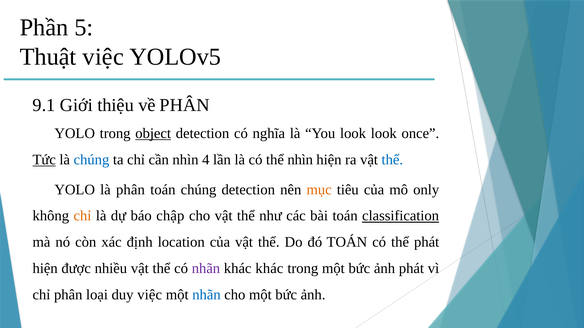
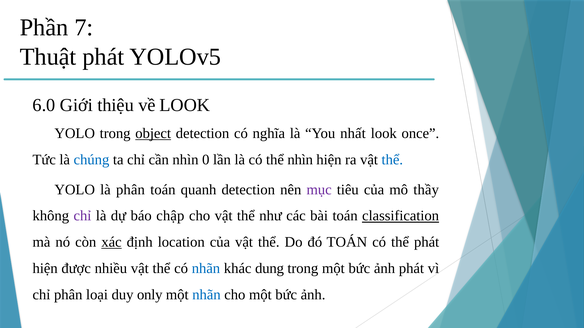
5: 5 -> 7 (84, 28)
Thuật việc: việc -> phát (103, 57)
9.1: 9.1 -> 6.0 (44, 105)
về PHÂN: PHÂN -> LOOK (185, 105)
You look: look -> nhất (353, 134)
Tức underline: present -> none (44, 160)
4: 4 -> 0 (206, 160)
toán chúng: chúng -> quanh (199, 190)
mục colour: orange -> purple (319, 190)
only: only -> thầy (426, 190)
chỉ colour: orange -> purple (82, 216)
xác underline: none -> present (111, 242)
nhãn colour: purple -> blue (206, 269)
khác khác: khác -> dung (270, 269)
duy việc: việc -> only (150, 295)
